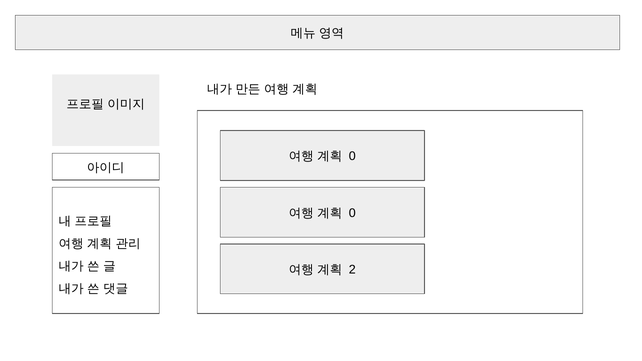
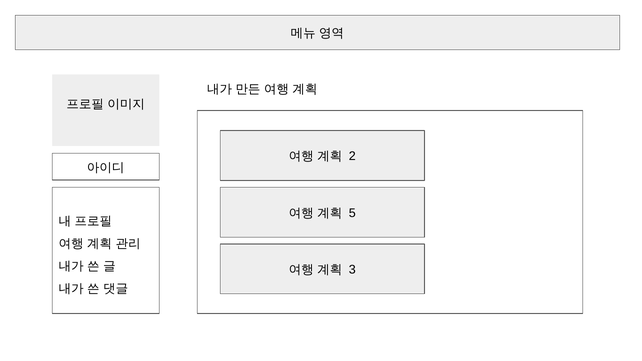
0: 0 -> 2 (352, 156)
0: 0 -> 5 (352, 213)
2: 2 -> 3 (352, 270)
